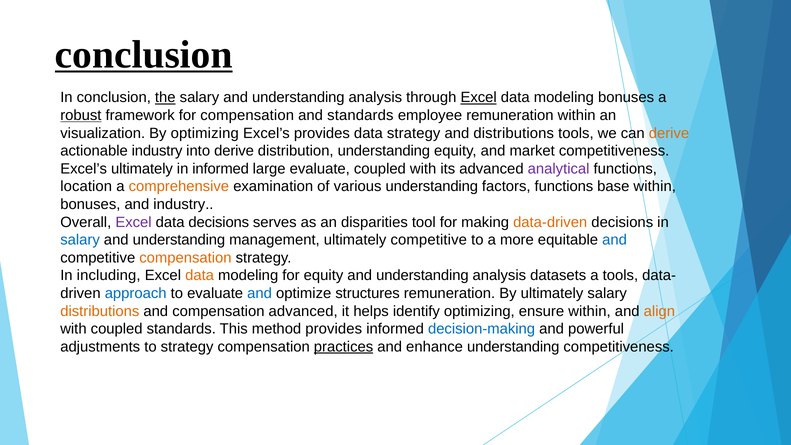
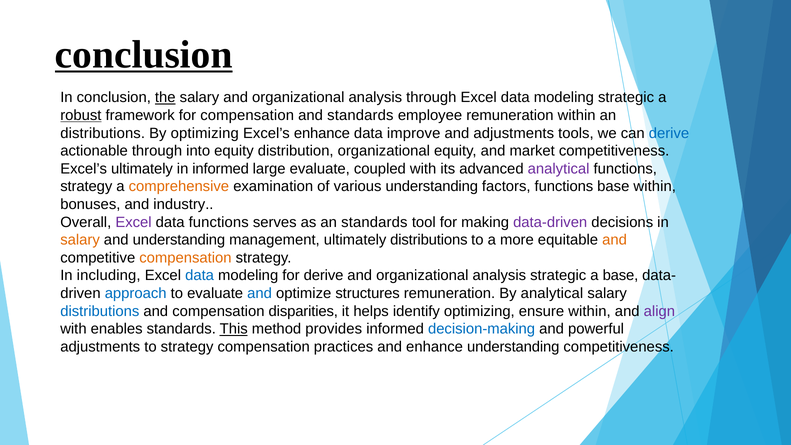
understanding: understanding -> organizational (298, 98)
Excel underline: present -> none (479, 98)
modeling bonuses: bonuses -> strategic (626, 98)
visualization: visualization -> distributions (103, 133)
Excel’s provides: provides -> enhance (322, 133)
data strategy: strategy -> improve (414, 133)
and distributions: distributions -> adjustments (514, 133)
derive colour: orange -> blue (669, 133)
actionable industry: industry -> through (157, 151)
into derive: derive -> equity (234, 151)
distribution understanding: understanding -> organizational (384, 151)
location: location -> strategy (86, 187)
data decisions: decisions -> functions (219, 222)
an disparities: disparities -> standards (374, 222)
data-driven colour: orange -> purple (550, 222)
salary colour: blue -> orange (80, 240)
ultimately competitive: competitive -> distributions (429, 240)
and colour: blue -> orange (615, 240)
data colour: orange -> blue (200, 276)
for equity: equity -> derive (324, 276)
understanding: understanding -> organizational (422, 276)
analysis datasets: datasets -> strategic (558, 276)
a tools: tools -> base (620, 276)
By ultimately: ultimately -> analytical (552, 293)
distributions colour: orange -> blue (100, 311)
compensation advanced: advanced -> disparities (303, 311)
align colour: orange -> purple (659, 311)
with coupled: coupled -> enables (117, 329)
This underline: none -> present (234, 329)
practices underline: present -> none (344, 347)
